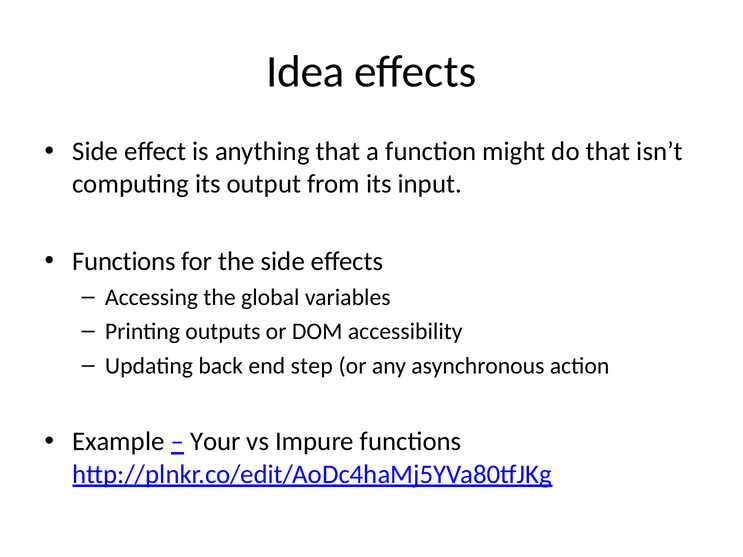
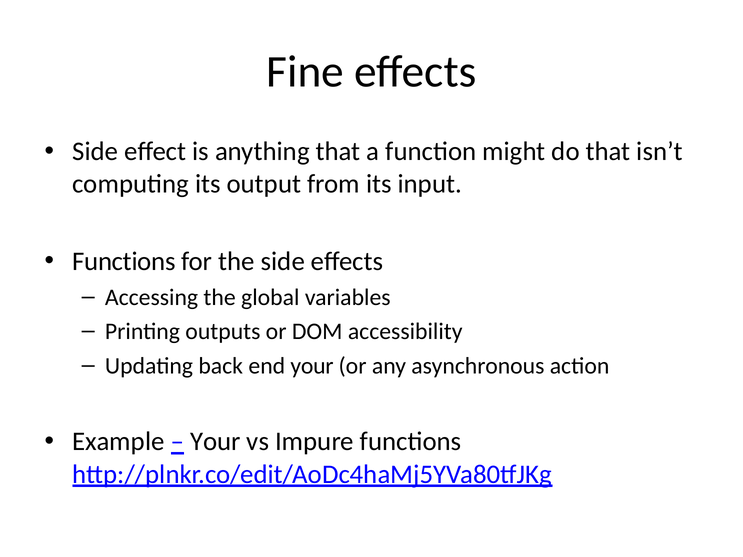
Idea: Idea -> Fine (305, 72)
end step: step -> your (312, 366)
